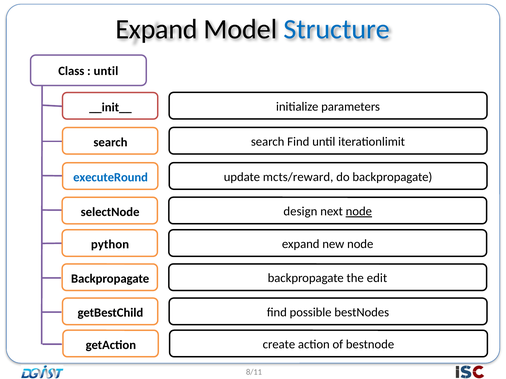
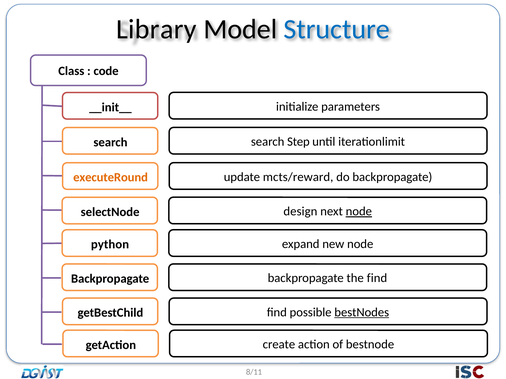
Expand: Expand -> Library (156, 29)
until: until -> code (106, 71)
search Find: Find -> Step (298, 142)
executeRound colour: blue -> orange (111, 178)
the edit: edit -> find (377, 278)
bestNodes underline: none -> present (362, 313)
